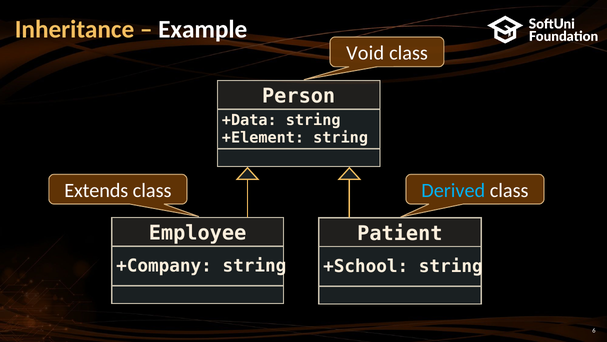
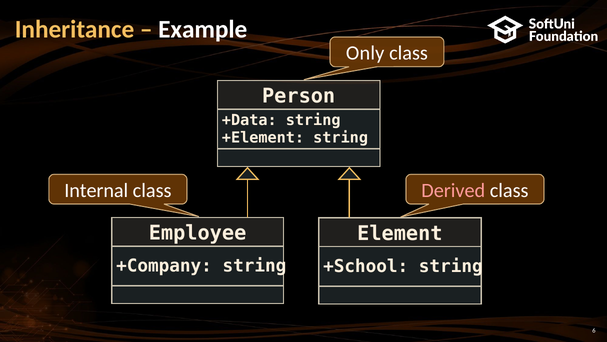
Void: Void -> Only (365, 53)
Extends: Extends -> Internal (96, 190)
Derived colour: light blue -> pink (453, 190)
Patient: Patient -> Element (400, 233)
